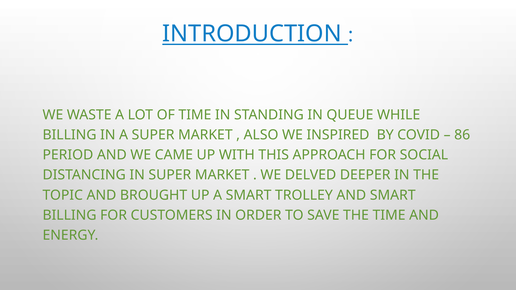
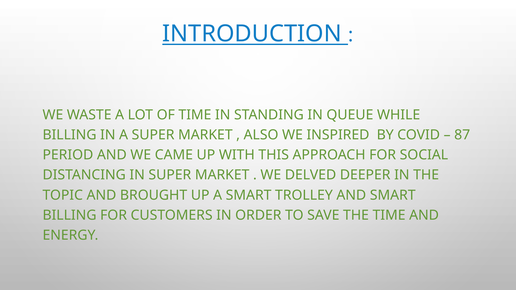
86: 86 -> 87 (462, 135)
